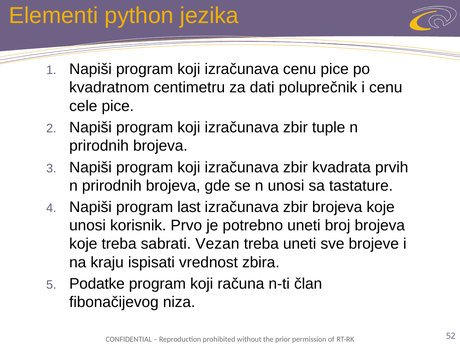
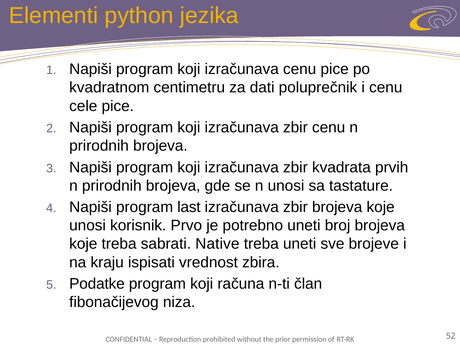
zbir tuple: tuple -> cenu (329, 127)
Vezan: Vezan -> Native (217, 244)
